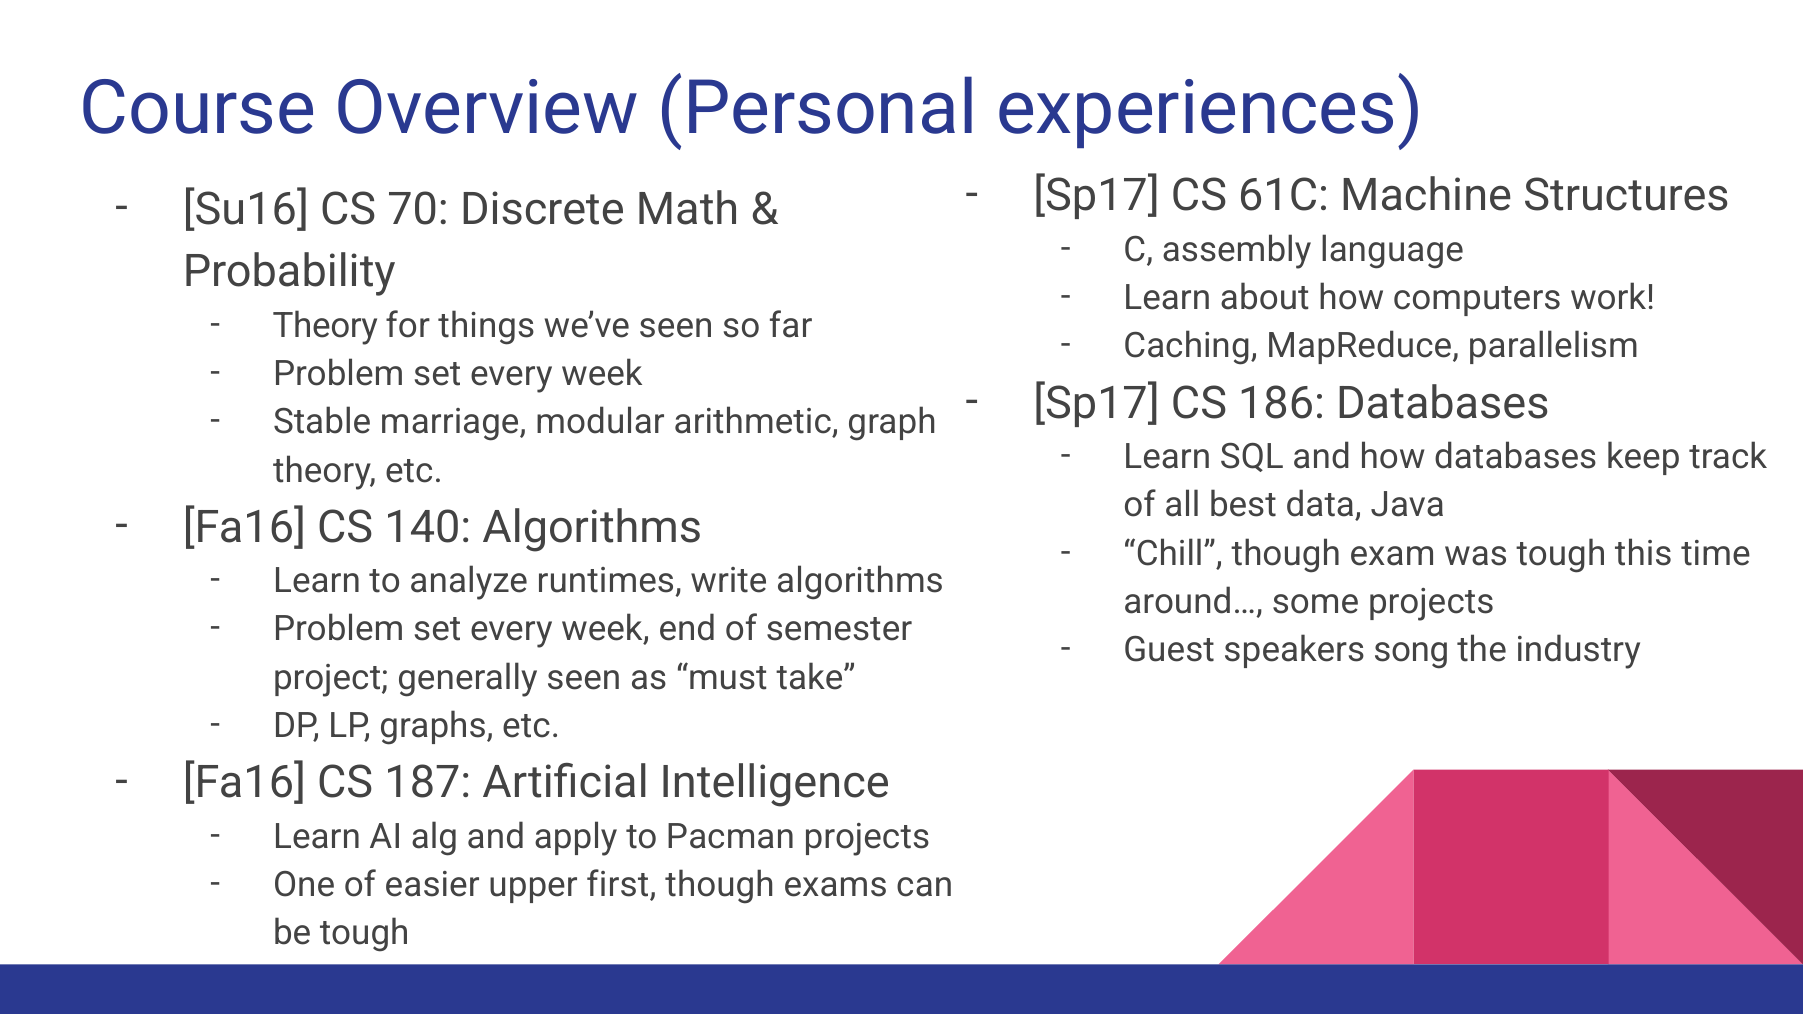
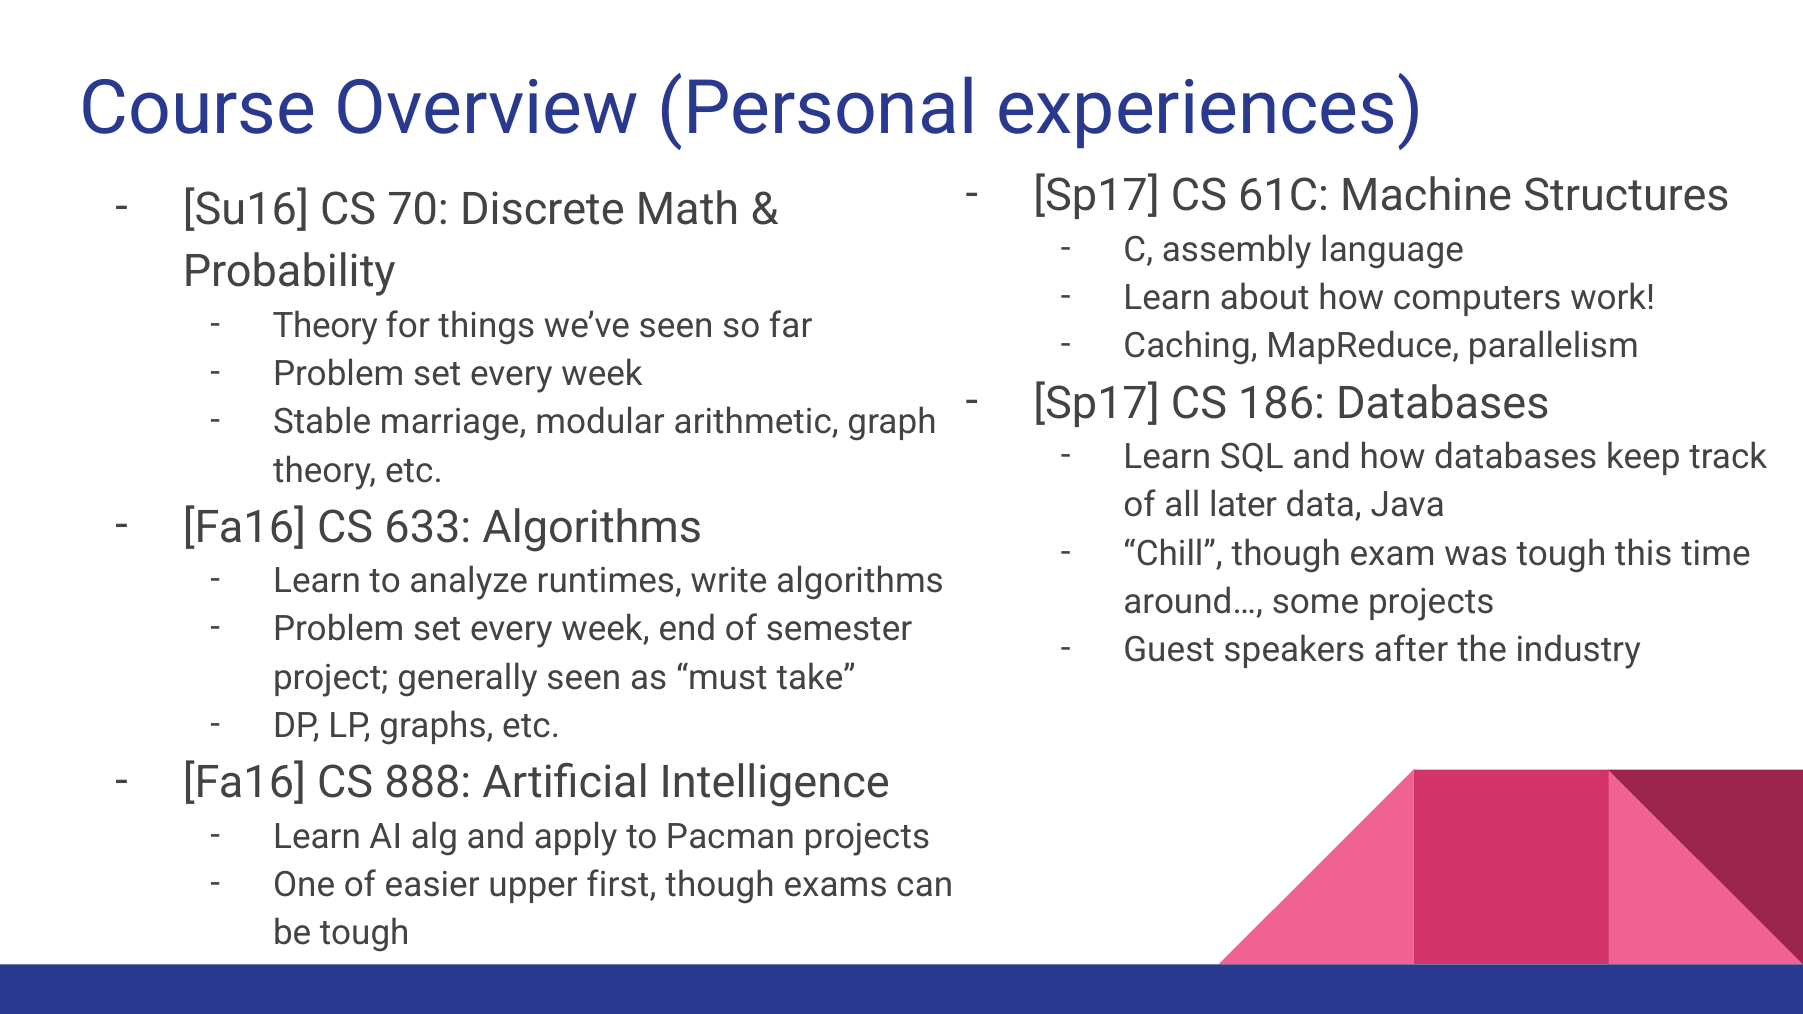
best: best -> later (1243, 505)
140: 140 -> 633 (428, 527)
song: song -> after (1411, 650)
187: 187 -> 888 (428, 783)
